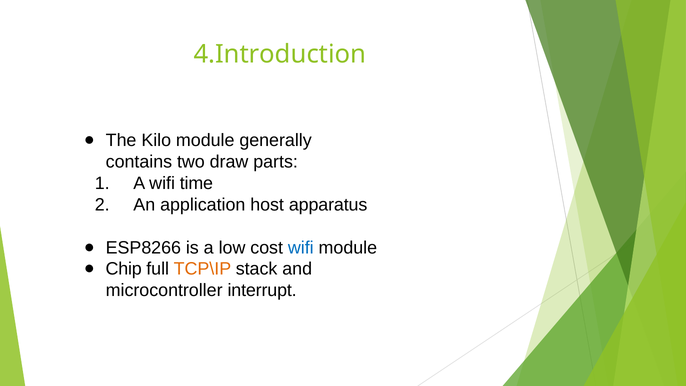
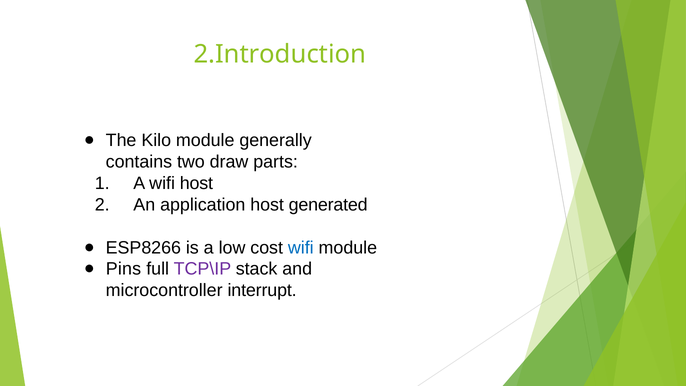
4.Introduction: 4.Introduction -> 2.Introduction (280, 54)
wifi time: time -> host (196, 183)
apparatus: apparatus -> generated (328, 205)
Chip: Chip -> Pins (123, 269)
TCP\IP colour: orange -> purple (202, 269)
